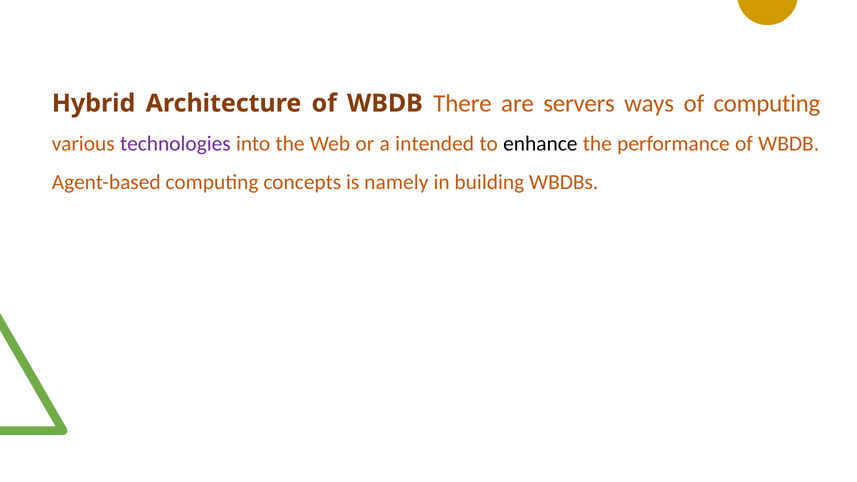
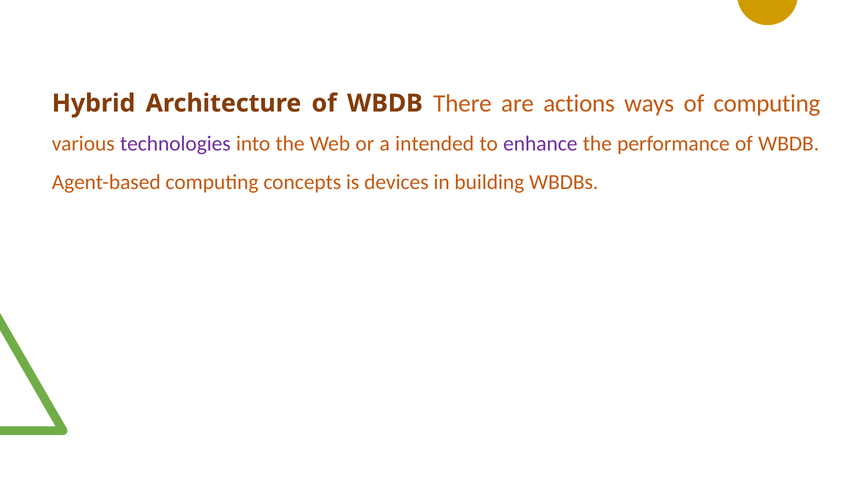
servers: servers -> actions (579, 103)
enhance colour: black -> purple (540, 144)
namely: namely -> devices (396, 182)
